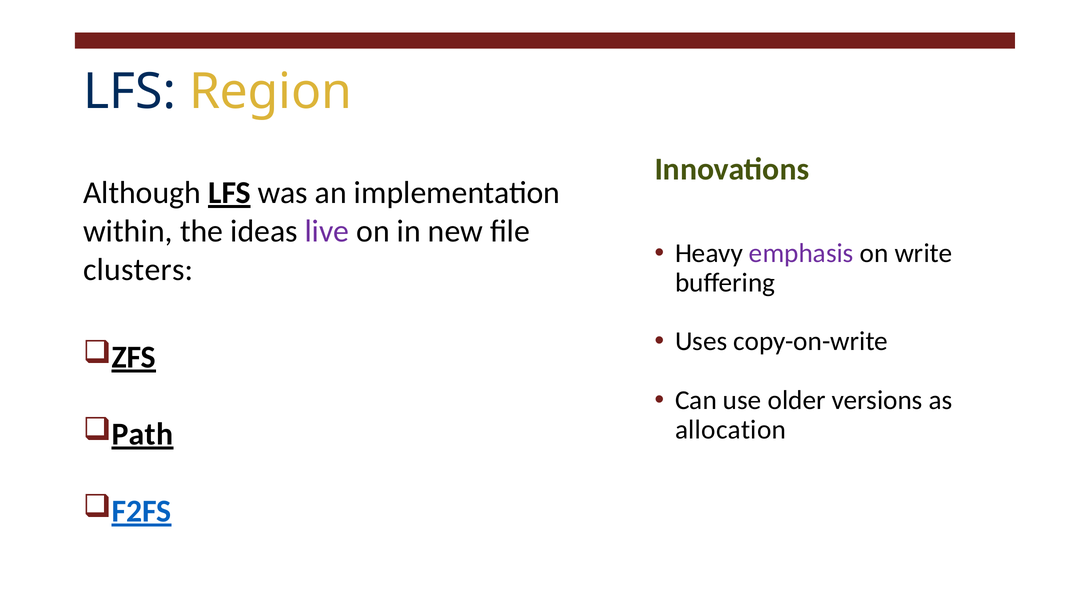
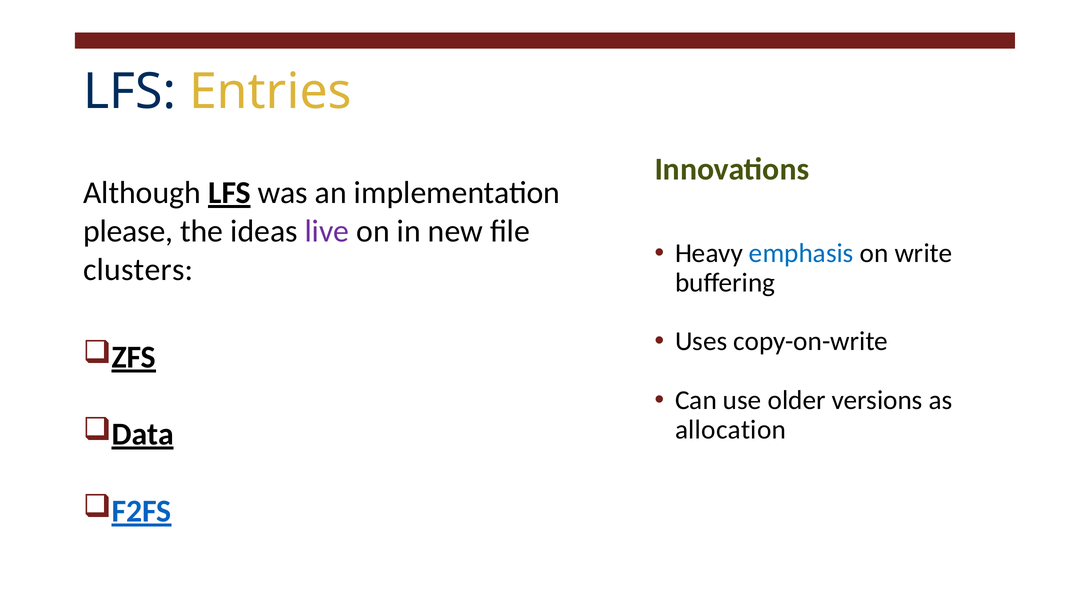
Region: Region -> Entries (270, 92)
within: within -> please (128, 232)
emphasis colour: purple -> blue (801, 253)
Path: Path -> Data (143, 434)
